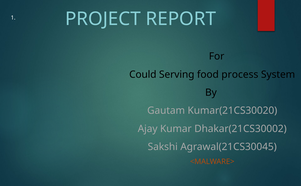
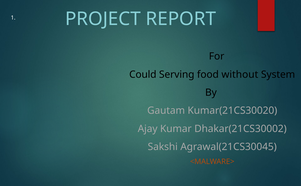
process: process -> without (240, 74)
